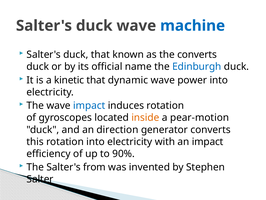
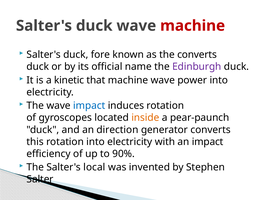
machine colour: blue -> red (193, 26)
duck that: that -> fore (100, 55)
Edinburgh colour: blue -> purple (197, 67)
that dynamic: dynamic -> machine (128, 80)
pear-motion: pear-motion -> pear-paunch (200, 117)
from: from -> local (94, 167)
